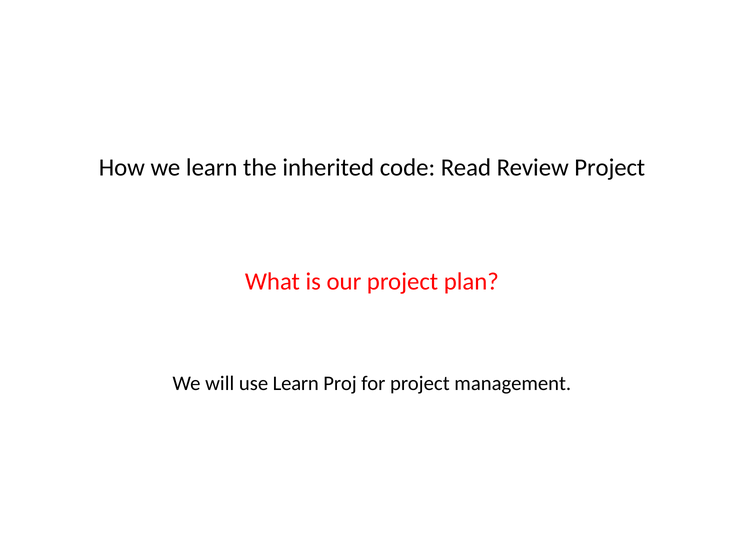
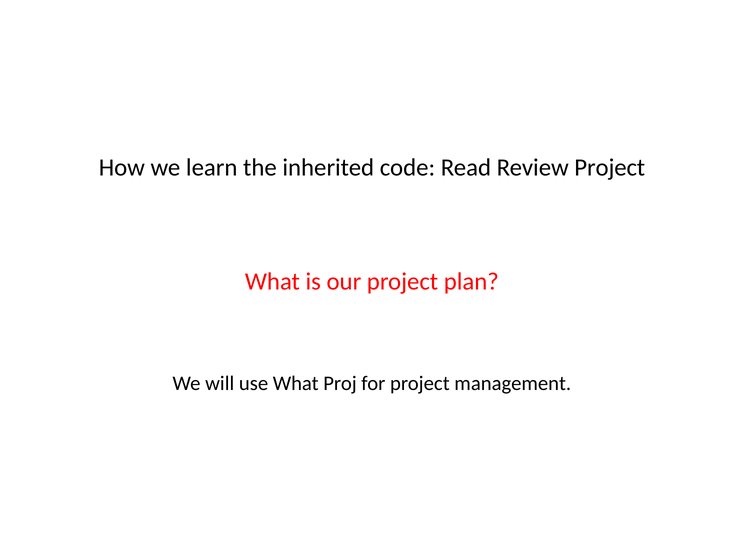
use Learn: Learn -> What (296, 383)
